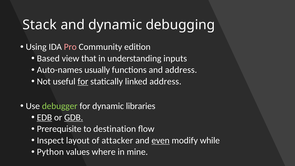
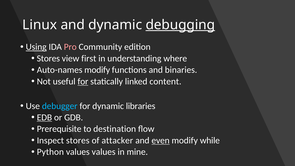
Stack: Stack -> Linux (40, 25)
debugging underline: none -> present (180, 25)
Using underline: none -> present (36, 47)
Based: Based -> Stores (48, 58)
that: that -> first (89, 58)
inputs: inputs -> where (175, 58)
Auto-names usually: usually -> modify (97, 70)
and address: address -> binaries (181, 70)
linked address: address -> content (165, 81)
debugger colour: light green -> light blue (60, 106)
GDB underline: present -> none (74, 117)
Inspect layout: layout -> stores (78, 140)
values where: where -> values (104, 152)
